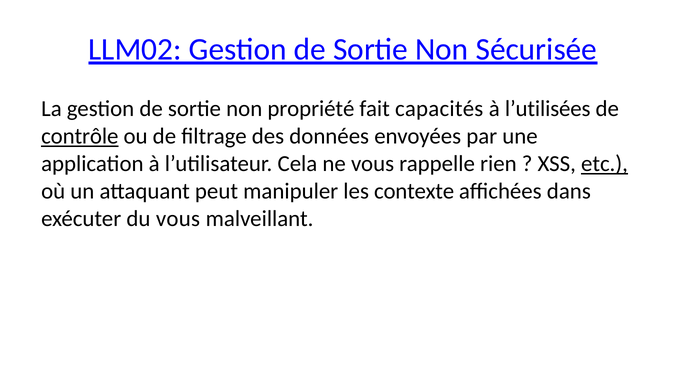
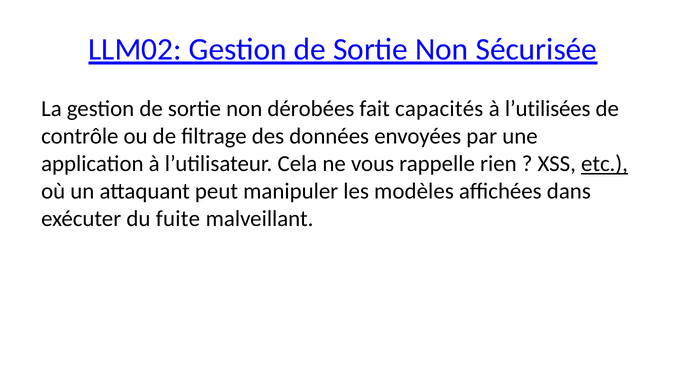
propriété: propriété -> dérobées (311, 109)
contrôle underline: present -> none (80, 136)
contexte: contexte -> modèles (414, 191)
du vous: vous -> fuite (178, 219)
